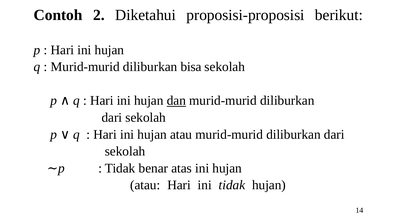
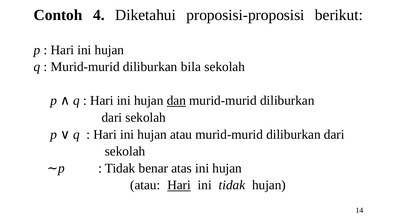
2: 2 -> 4 (99, 15)
bisa: bisa -> bila (191, 67)
Hari underline: none -> present (179, 185)
